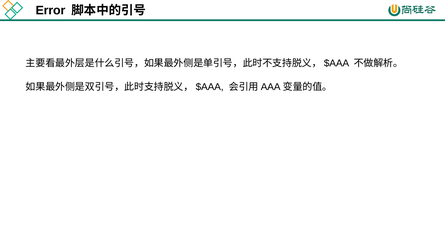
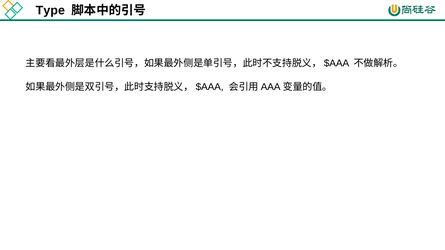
Error: Error -> Type (50, 10)
